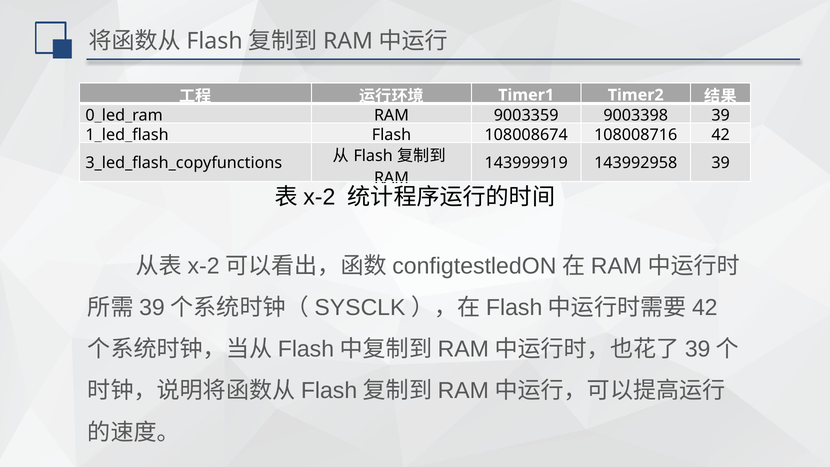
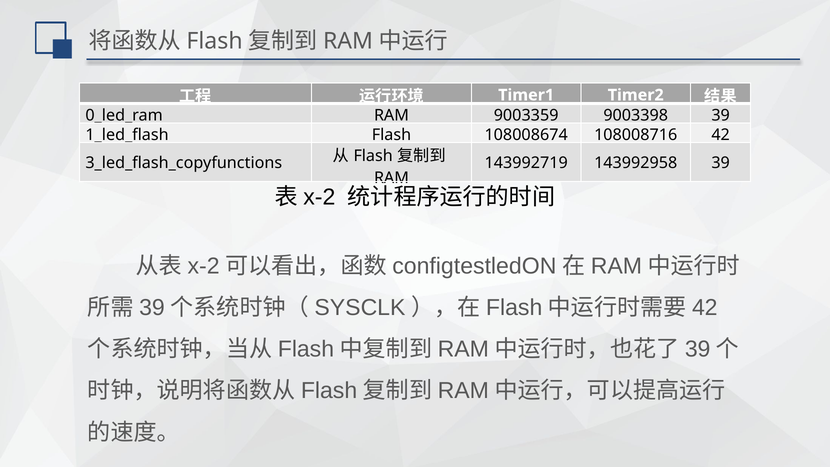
143999919: 143999919 -> 143992719 (526, 163)
